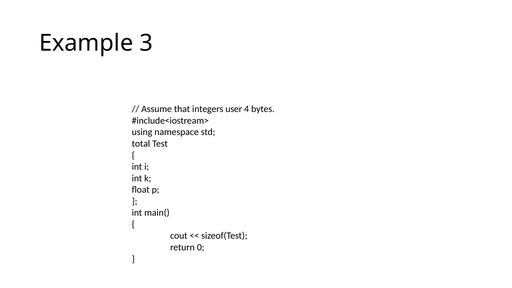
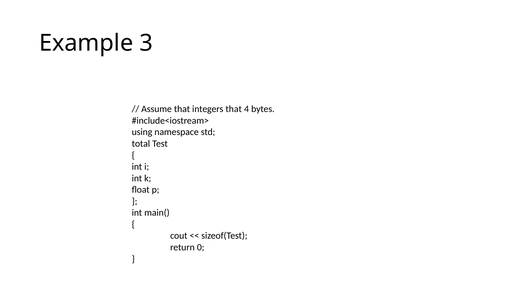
integers user: user -> that (234, 109)
